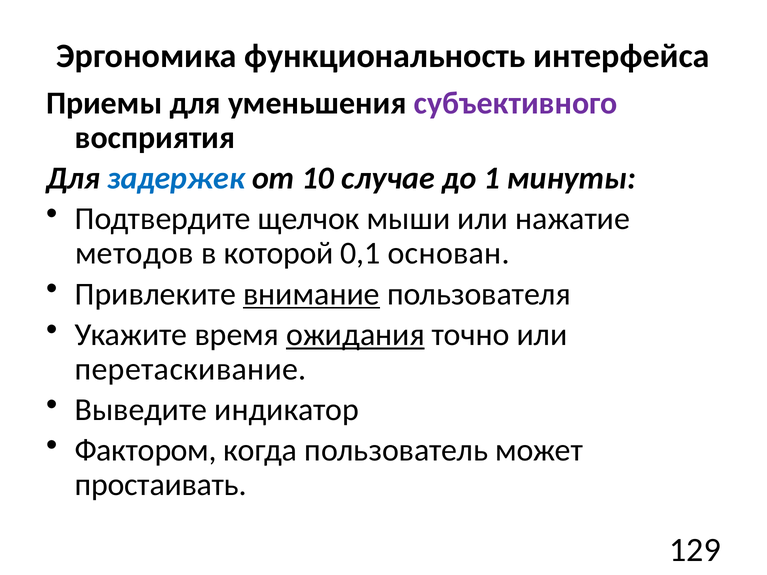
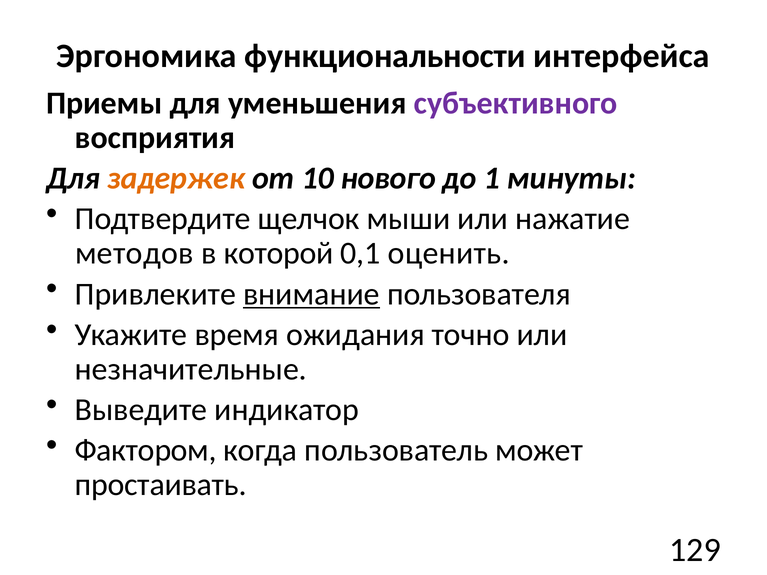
функциональность: функциональность -> функциональности (385, 56)
задержек colour: blue -> orange (176, 178)
случае: случае -> нового (388, 178)
основан: основан -> оценить (449, 253)
ожидания underline: present -> none (355, 335)
перетаскивание: перетаскивание -> незначительные (191, 369)
